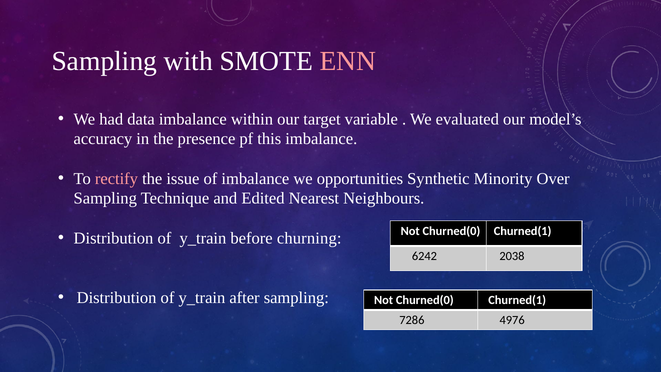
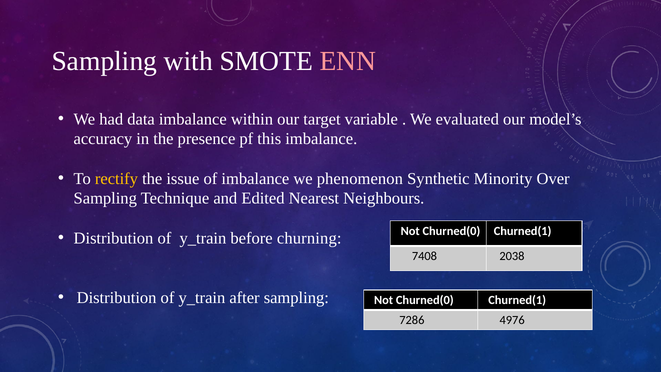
rectify colour: pink -> yellow (116, 179)
opportunities: opportunities -> phenomenon (360, 179)
6242: 6242 -> 7408 (424, 256)
